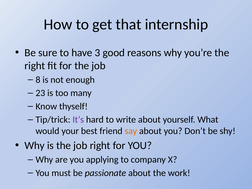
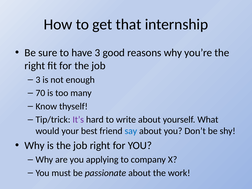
8: 8 -> 3 (38, 80)
23: 23 -> 70 (40, 93)
say colour: orange -> blue (131, 131)
